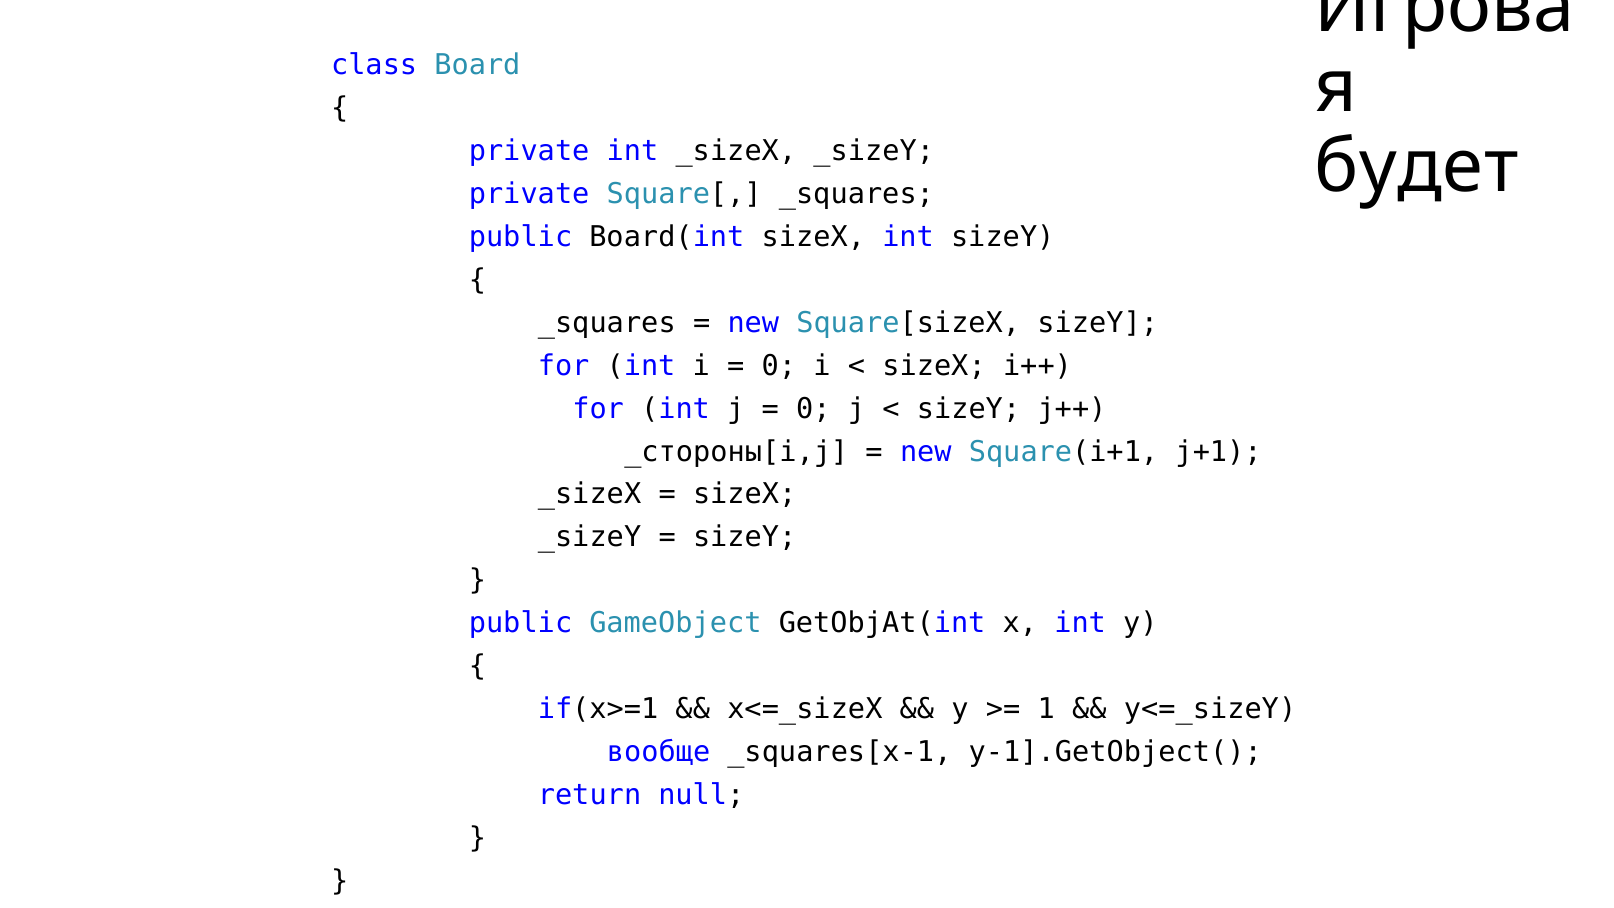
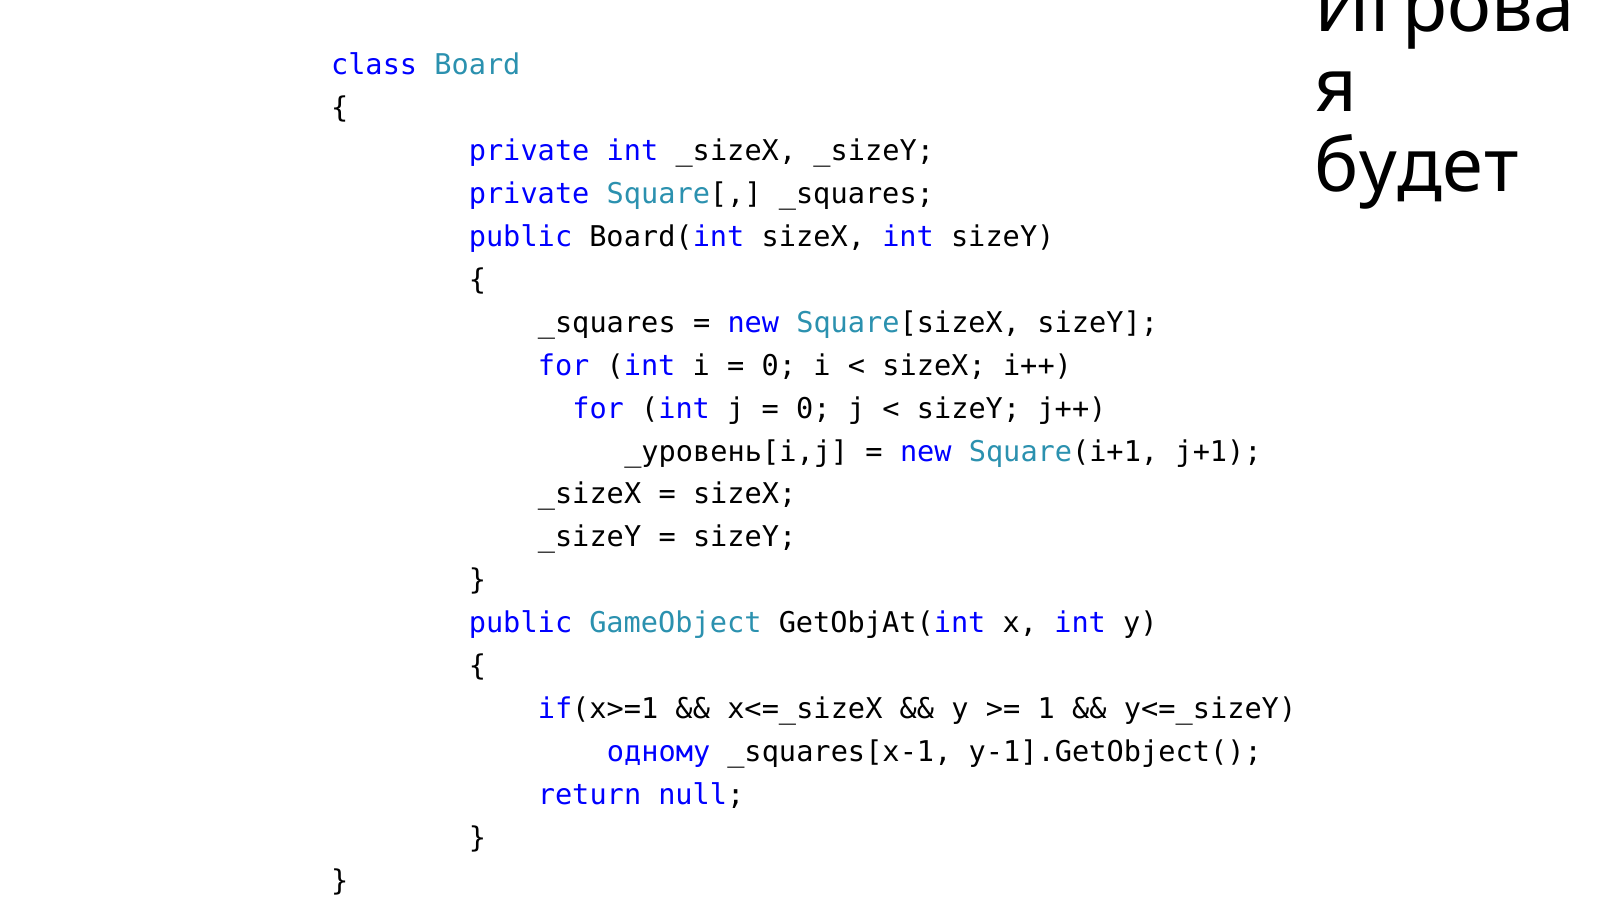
_стороны[i,j: _стороны[i,j -> _уровень[i,j (736, 452)
вообще: вообще -> одному (659, 752)
